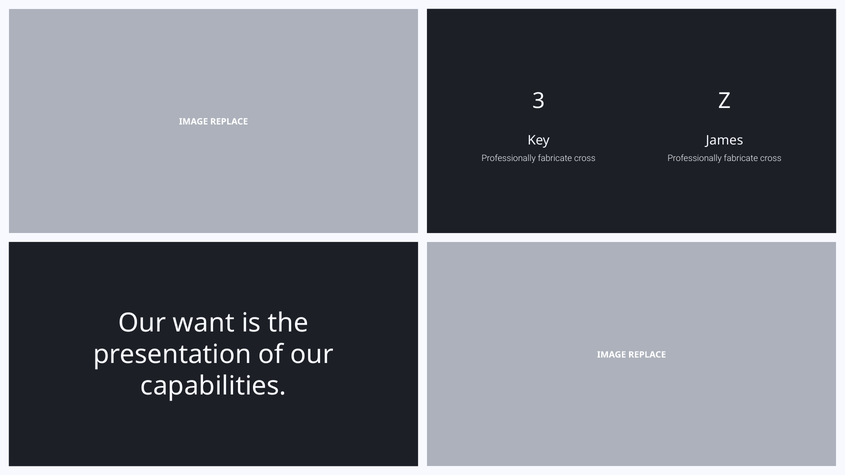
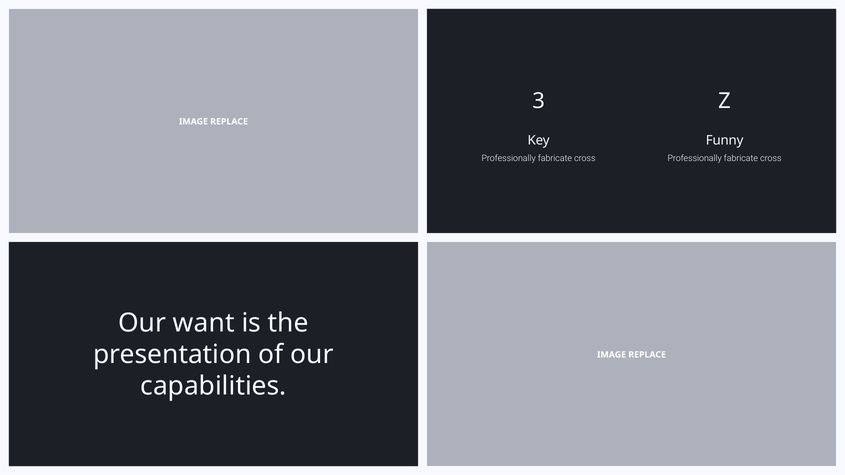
James: James -> Funny (725, 140)
